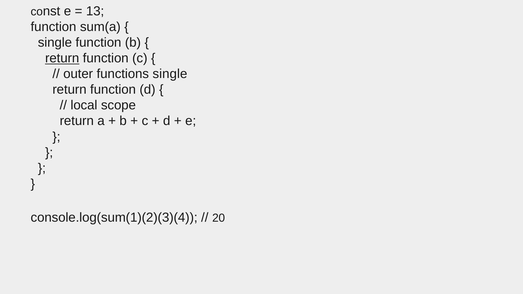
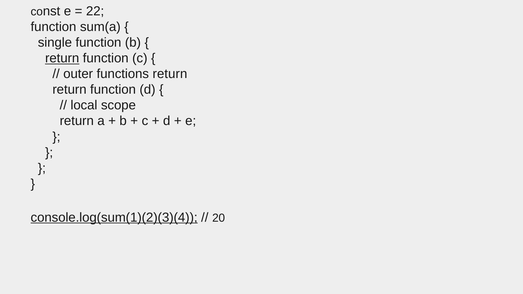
13: 13 -> 22 (95, 11)
functions single: single -> return (170, 74)
console.log(sum(1)(2)(3)(4 underline: none -> present (114, 218)
